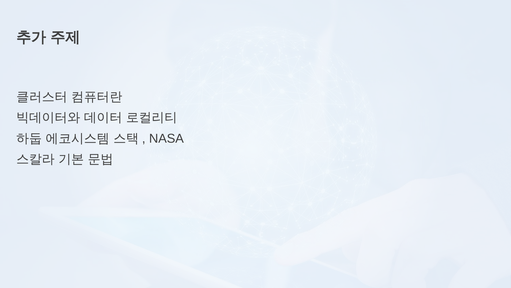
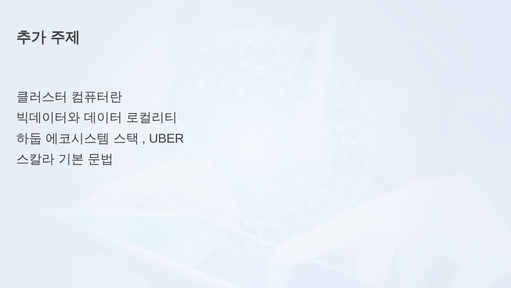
NASA: NASA -> UBER (166, 138)
